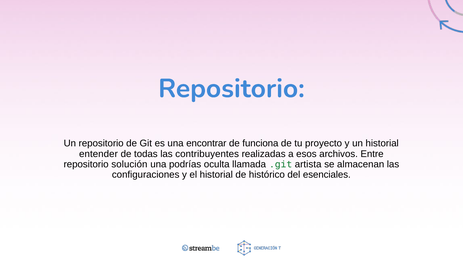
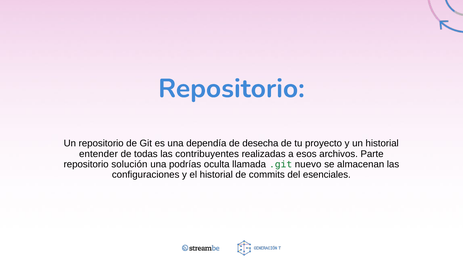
encontrar: encontrar -> dependía (206, 144)
funciona: funciona -> desecha (260, 144)
Entre: Entre -> Parte (372, 154)
artista: artista -> nuevo (308, 165)
histórico: histórico -> commits (267, 175)
